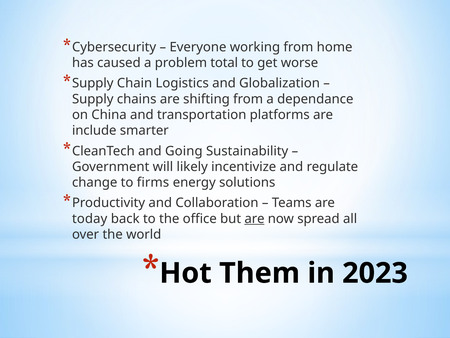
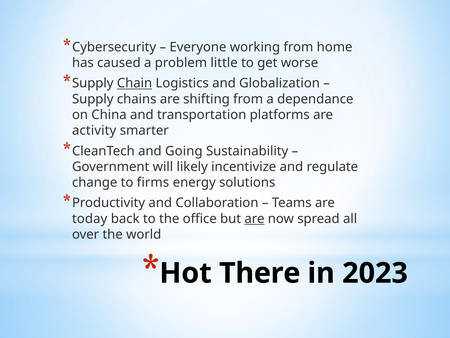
total: total -> little (224, 63)
Chain underline: none -> present (135, 83)
include: include -> activity (94, 130)
Them: Them -> There (260, 273)
